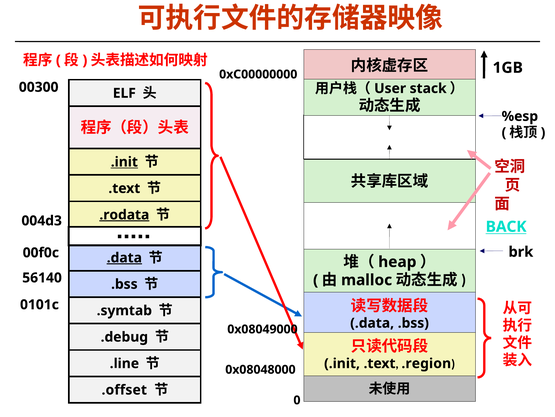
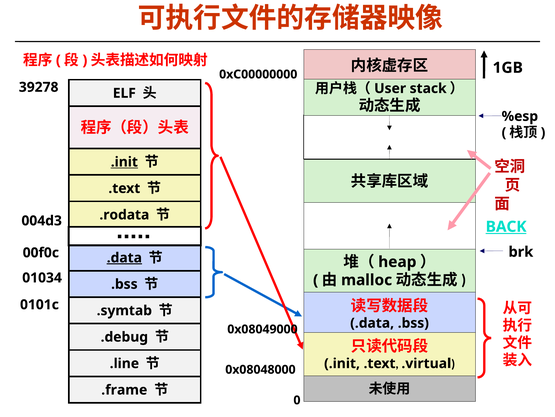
00300: 00300 -> 39278 (39, 87)
.rodata underline: present -> none (124, 214)
BACK underline: none -> present (506, 226)
56140: 56140 -> 01034 (42, 277)
.region: .region -> .virtual (426, 363)
.offset: .offset -> .frame (124, 389)
